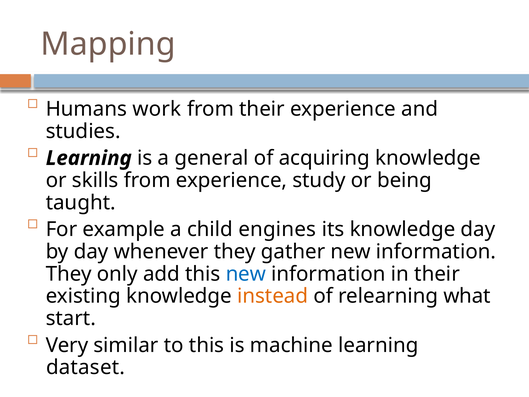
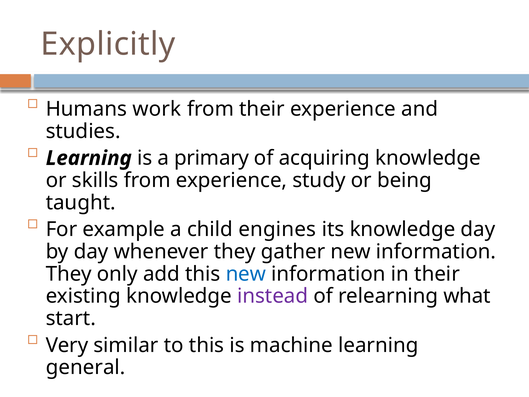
Mapping: Mapping -> Explicitly (108, 44)
general: general -> primary (212, 158)
instead colour: orange -> purple (273, 296)
dataset: dataset -> general (86, 367)
